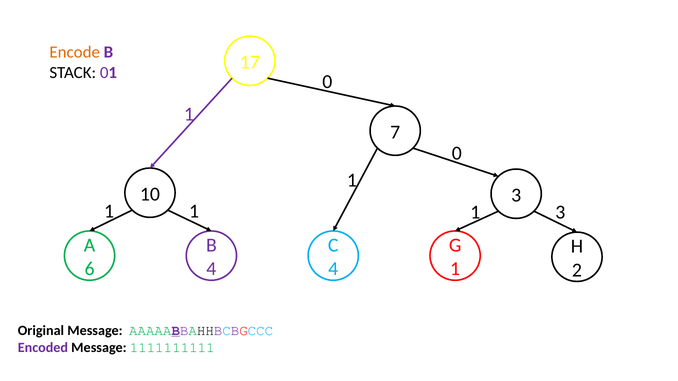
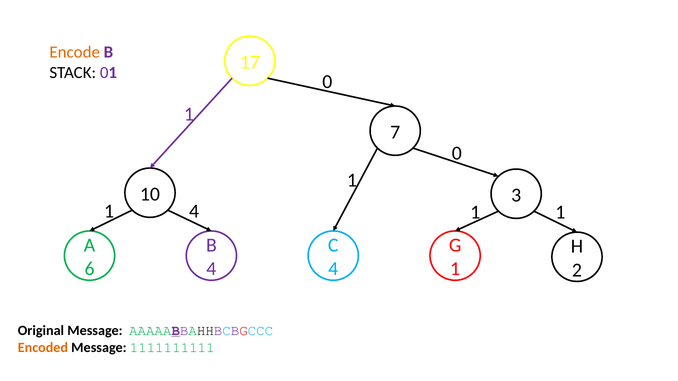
1 1: 1 -> 4 (194, 212)
1 3: 3 -> 1 (560, 213)
Encoded colour: purple -> orange (43, 348)
